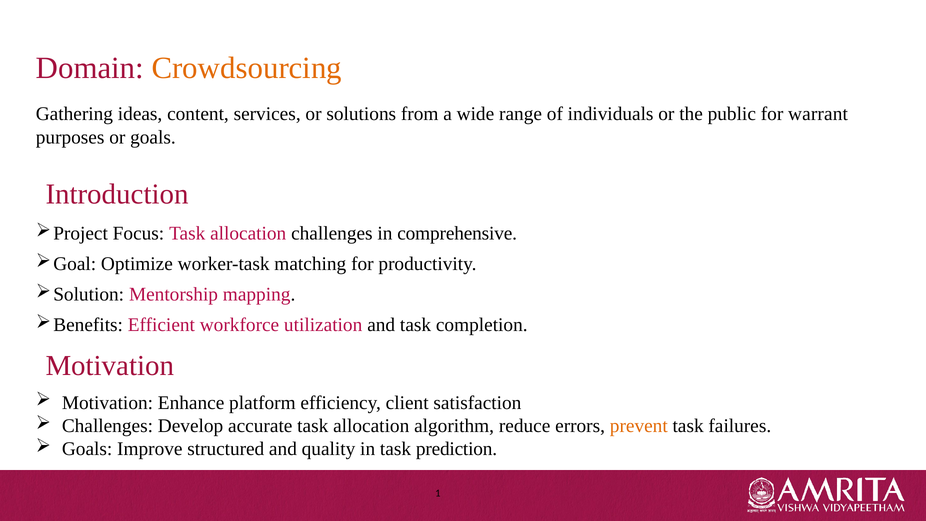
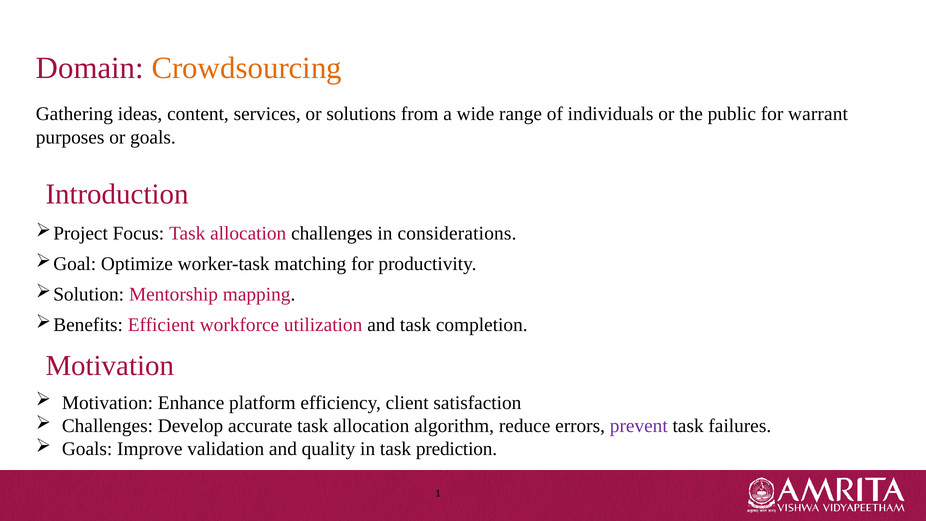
comprehensive: comprehensive -> considerations (457, 233)
prevent colour: orange -> purple (639, 426)
structured: structured -> validation (226, 449)
